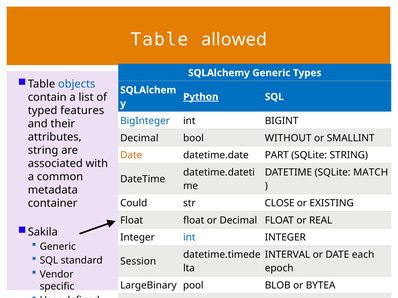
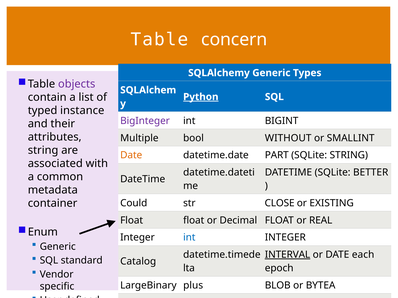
allowed: allowed -> concern (234, 40)
objects colour: blue -> purple (77, 84)
features: features -> instance (82, 111)
BigInteger colour: blue -> purple (145, 121)
Decimal: Decimal -> Multiple (139, 138)
MATCH: MATCH -> BETTER (371, 173)
Sakila: Sakila -> Enum (43, 232)
INTERVAL underline: none -> present (288, 255)
Session: Session -> Catalog (138, 262)
pool: pool -> plus (193, 286)
